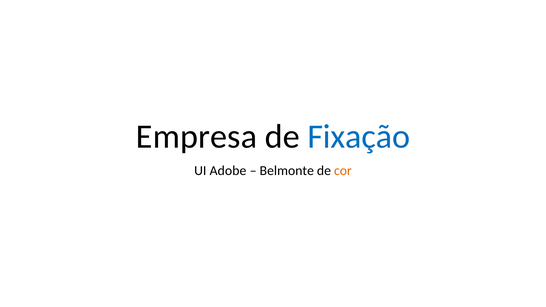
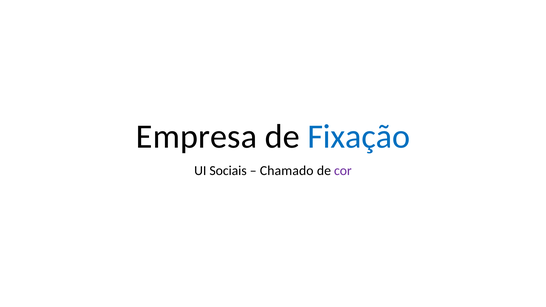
Adobe: Adobe -> Sociais (228, 171)
Belmonte: Belmonte -> Chamado (287, 171)
cor colour: orange -> purple (343, 171)
